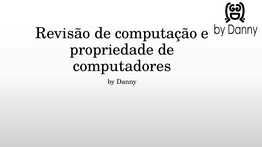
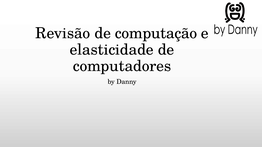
propriedade: propriedade -> elasticidade (112, 50)
